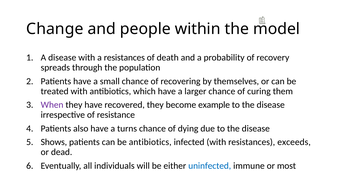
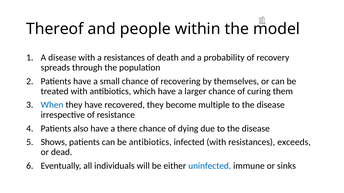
Change: Change -> Thereof (55, 29)
When colour: purple -> blue (52, 105)
example: example -> multiple (214, 105)
turns: turns -> there (127, 129)
most: most -> sinks (286, 166)
